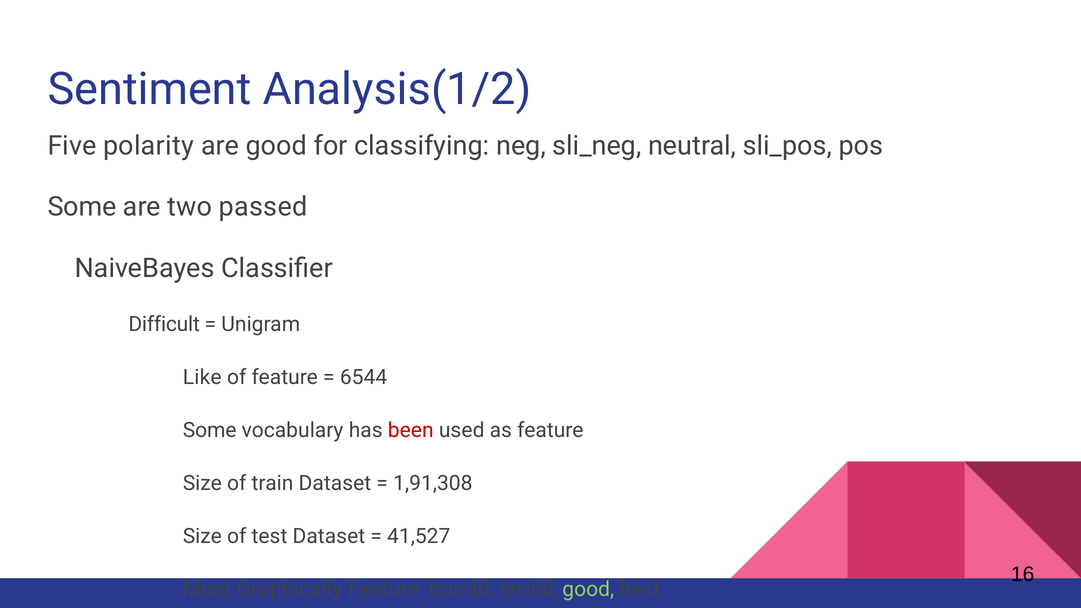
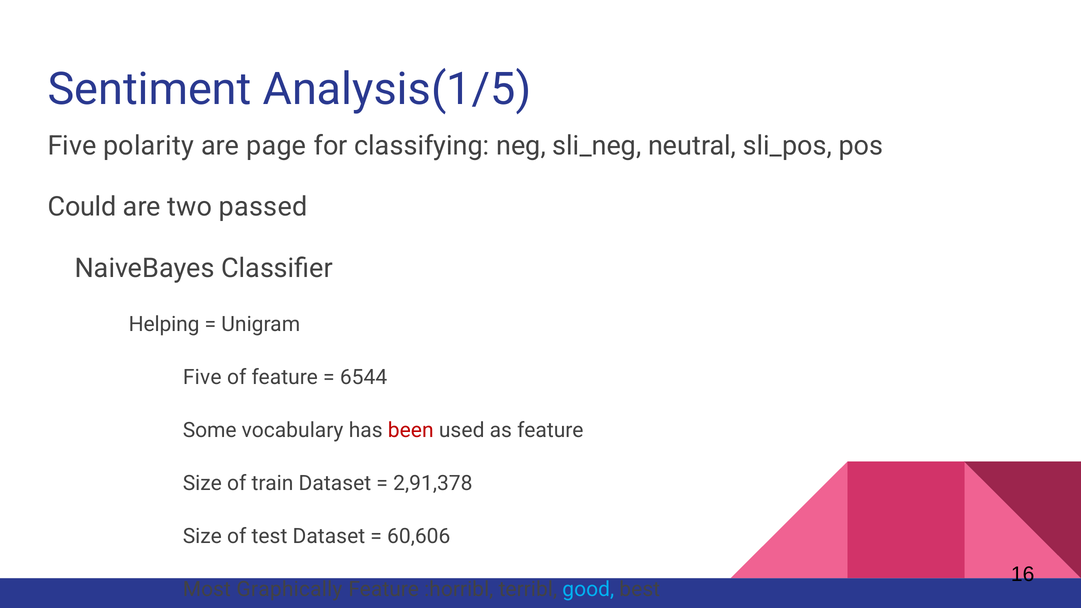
Analysis(1/2: Analysis(1/2 -> Analysis(1/5 (397, 89)
are good: good -> page (276, 146)
Some: Some -> Could (82, 207)
Difficult: Difficult -> Helping (164, 324)
Like: Like -> Five (202, 377)
1,91,308: 1,91,308 -> 2,91,378 (433, 483)
41,527: 41,527 -> 60,606 (419, 536)
good colour: light green -> light blue (588, 589)
